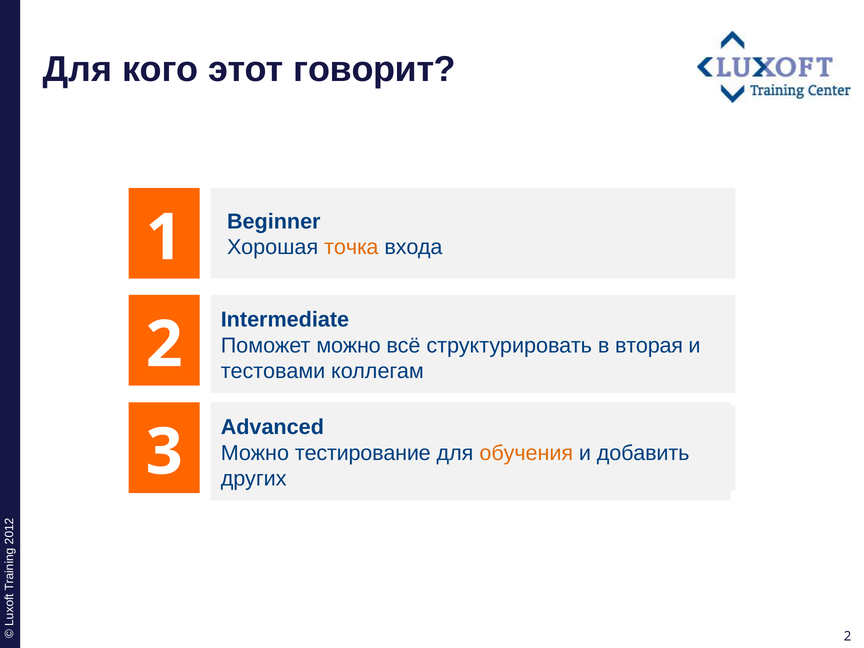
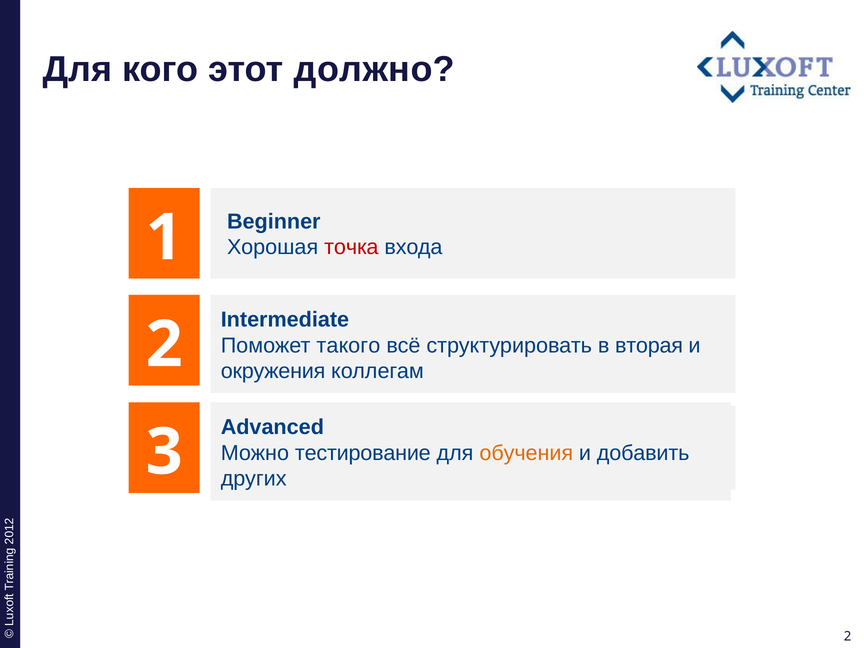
говорит: говорит -> должно (374, 69)
точка colour: orange -> red (351, 247)
Поможет можно: можно -> такого (348, 345)
тестовами: тестовами -> окружения (273, 371)
